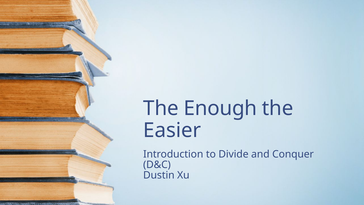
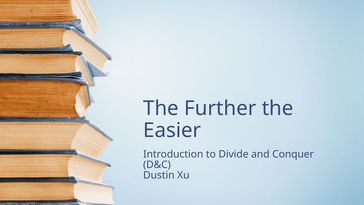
Enough: Enough -> Further (220, 108)
